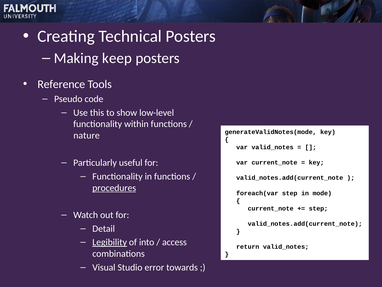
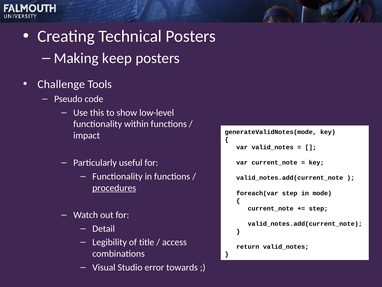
Reference: Reference -> Challenge (61, 84)
nature: nature -> impact (87, 135)
Legibility underline: present -> none (110, 242)
into: into -> title (147, 242)
